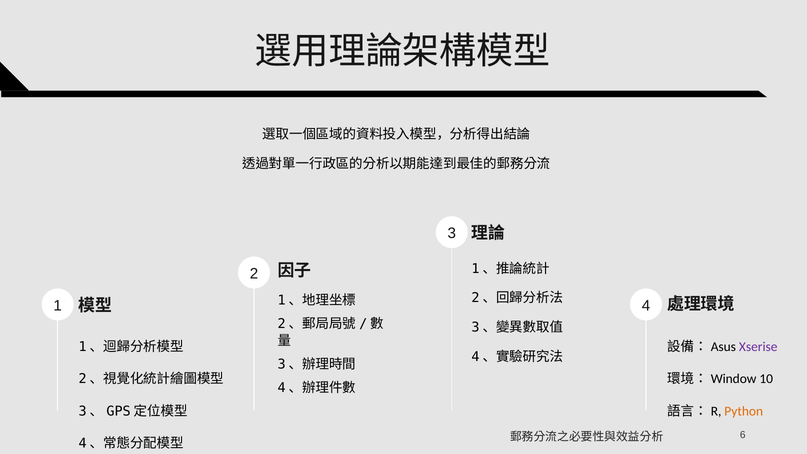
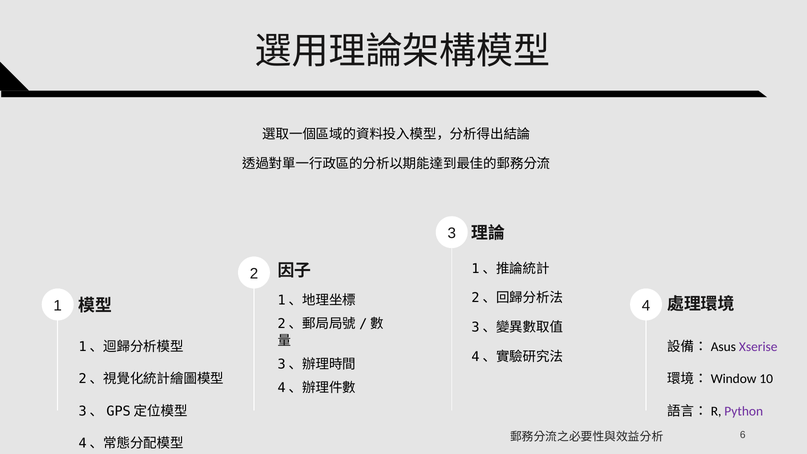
Python colour: orange -> purple (744, 411)
